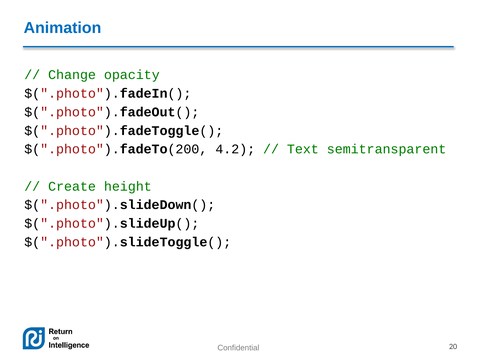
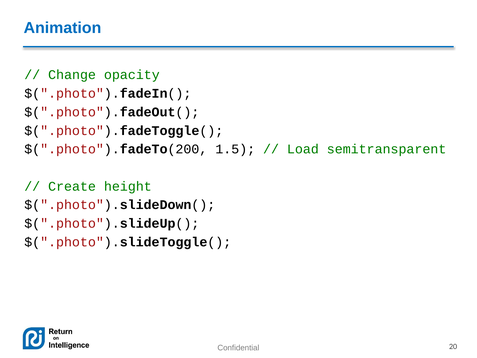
4.2: 4.2 -> 1.5 (235, 149)
Text: Text -> Load (303, 149)
